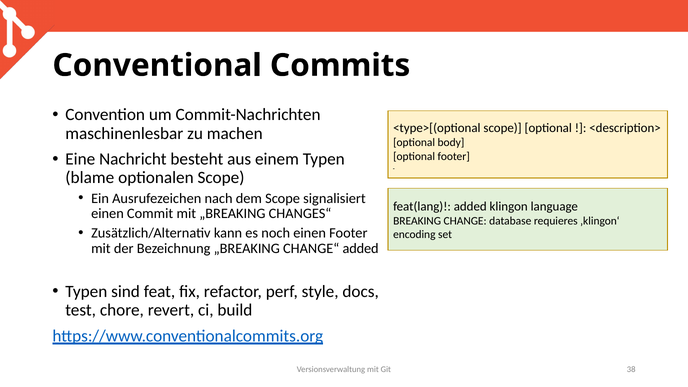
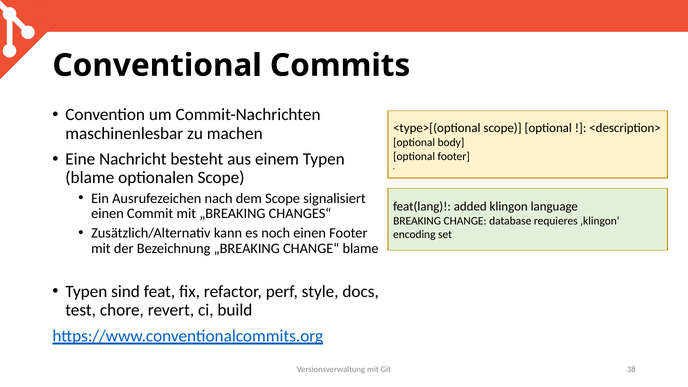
CHANGE“ added: added -> blame (361, 248)
